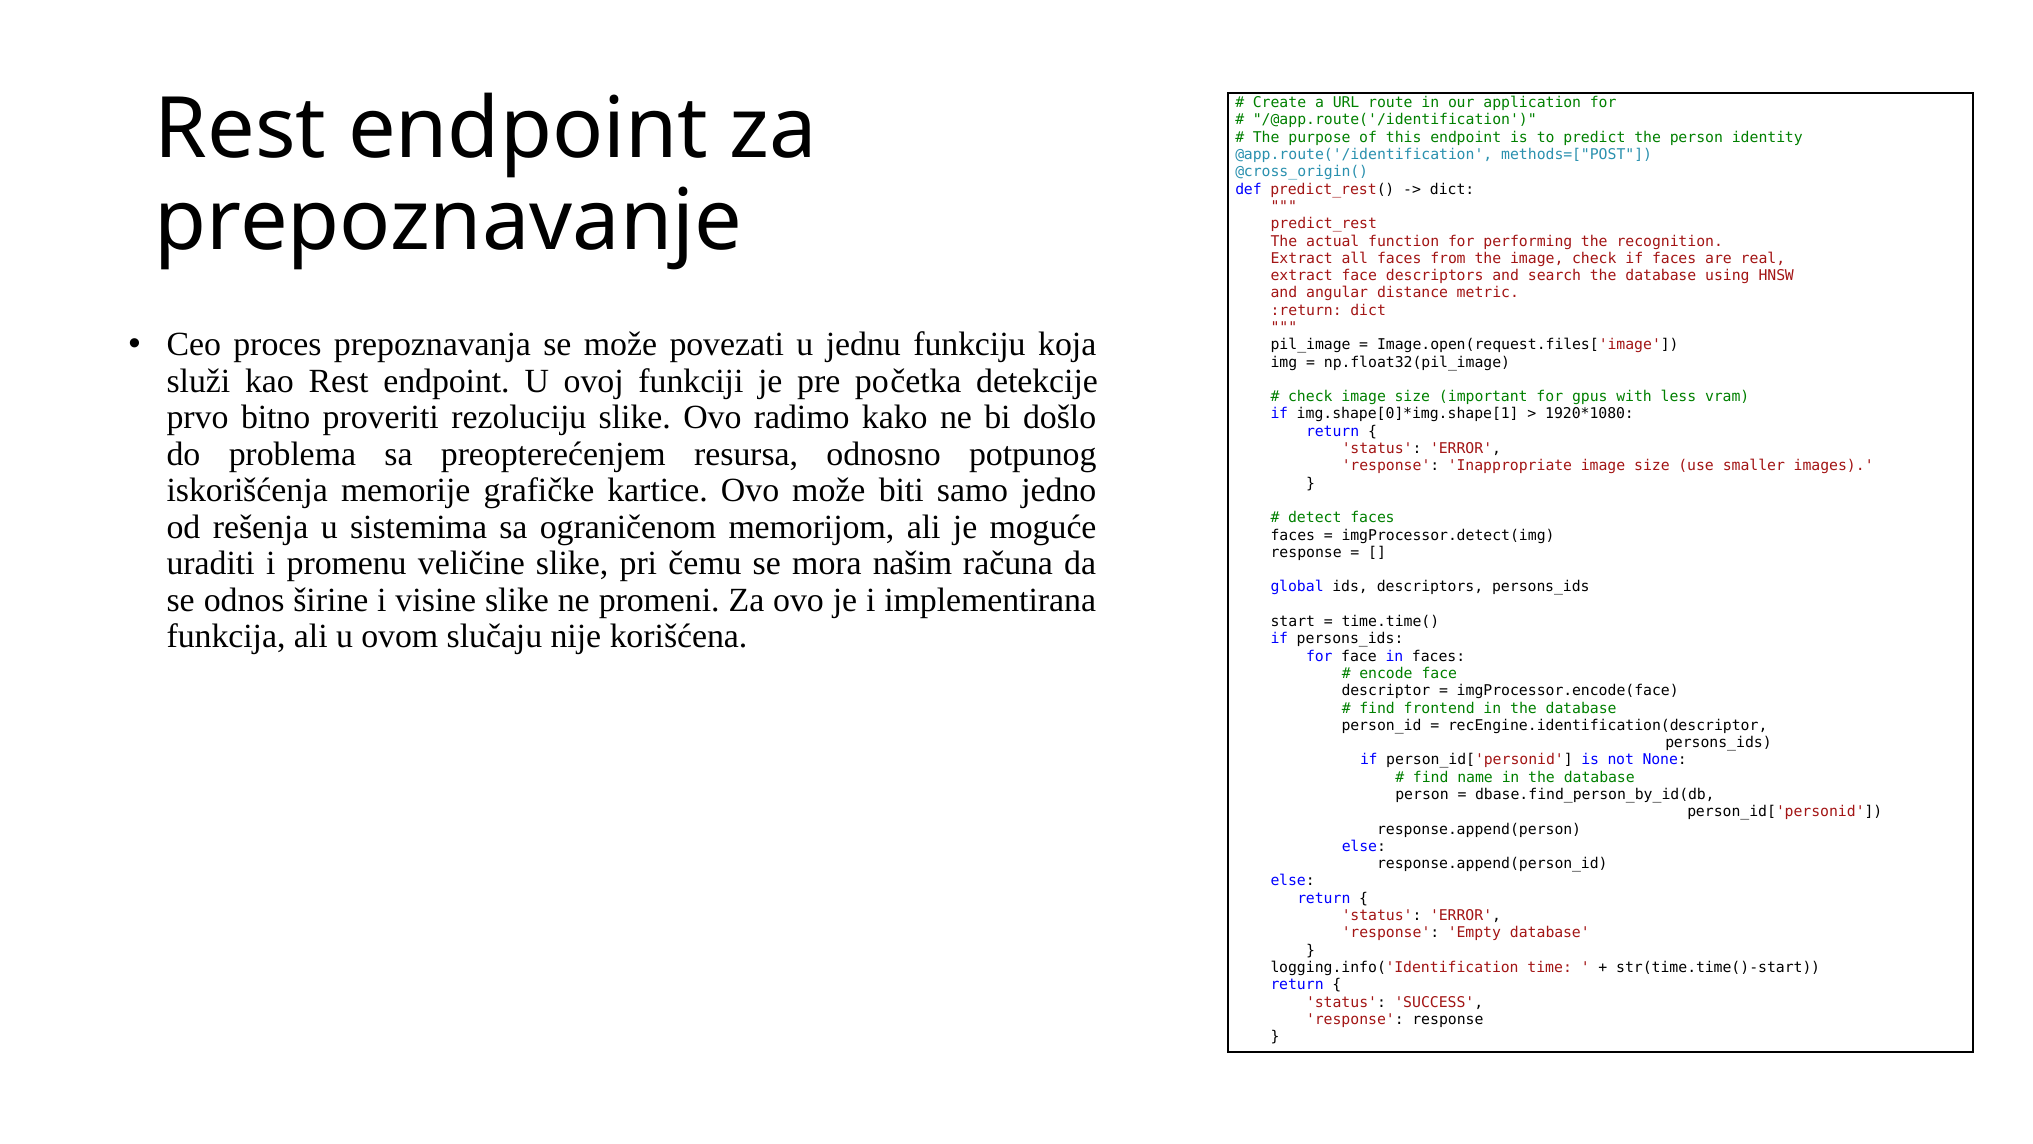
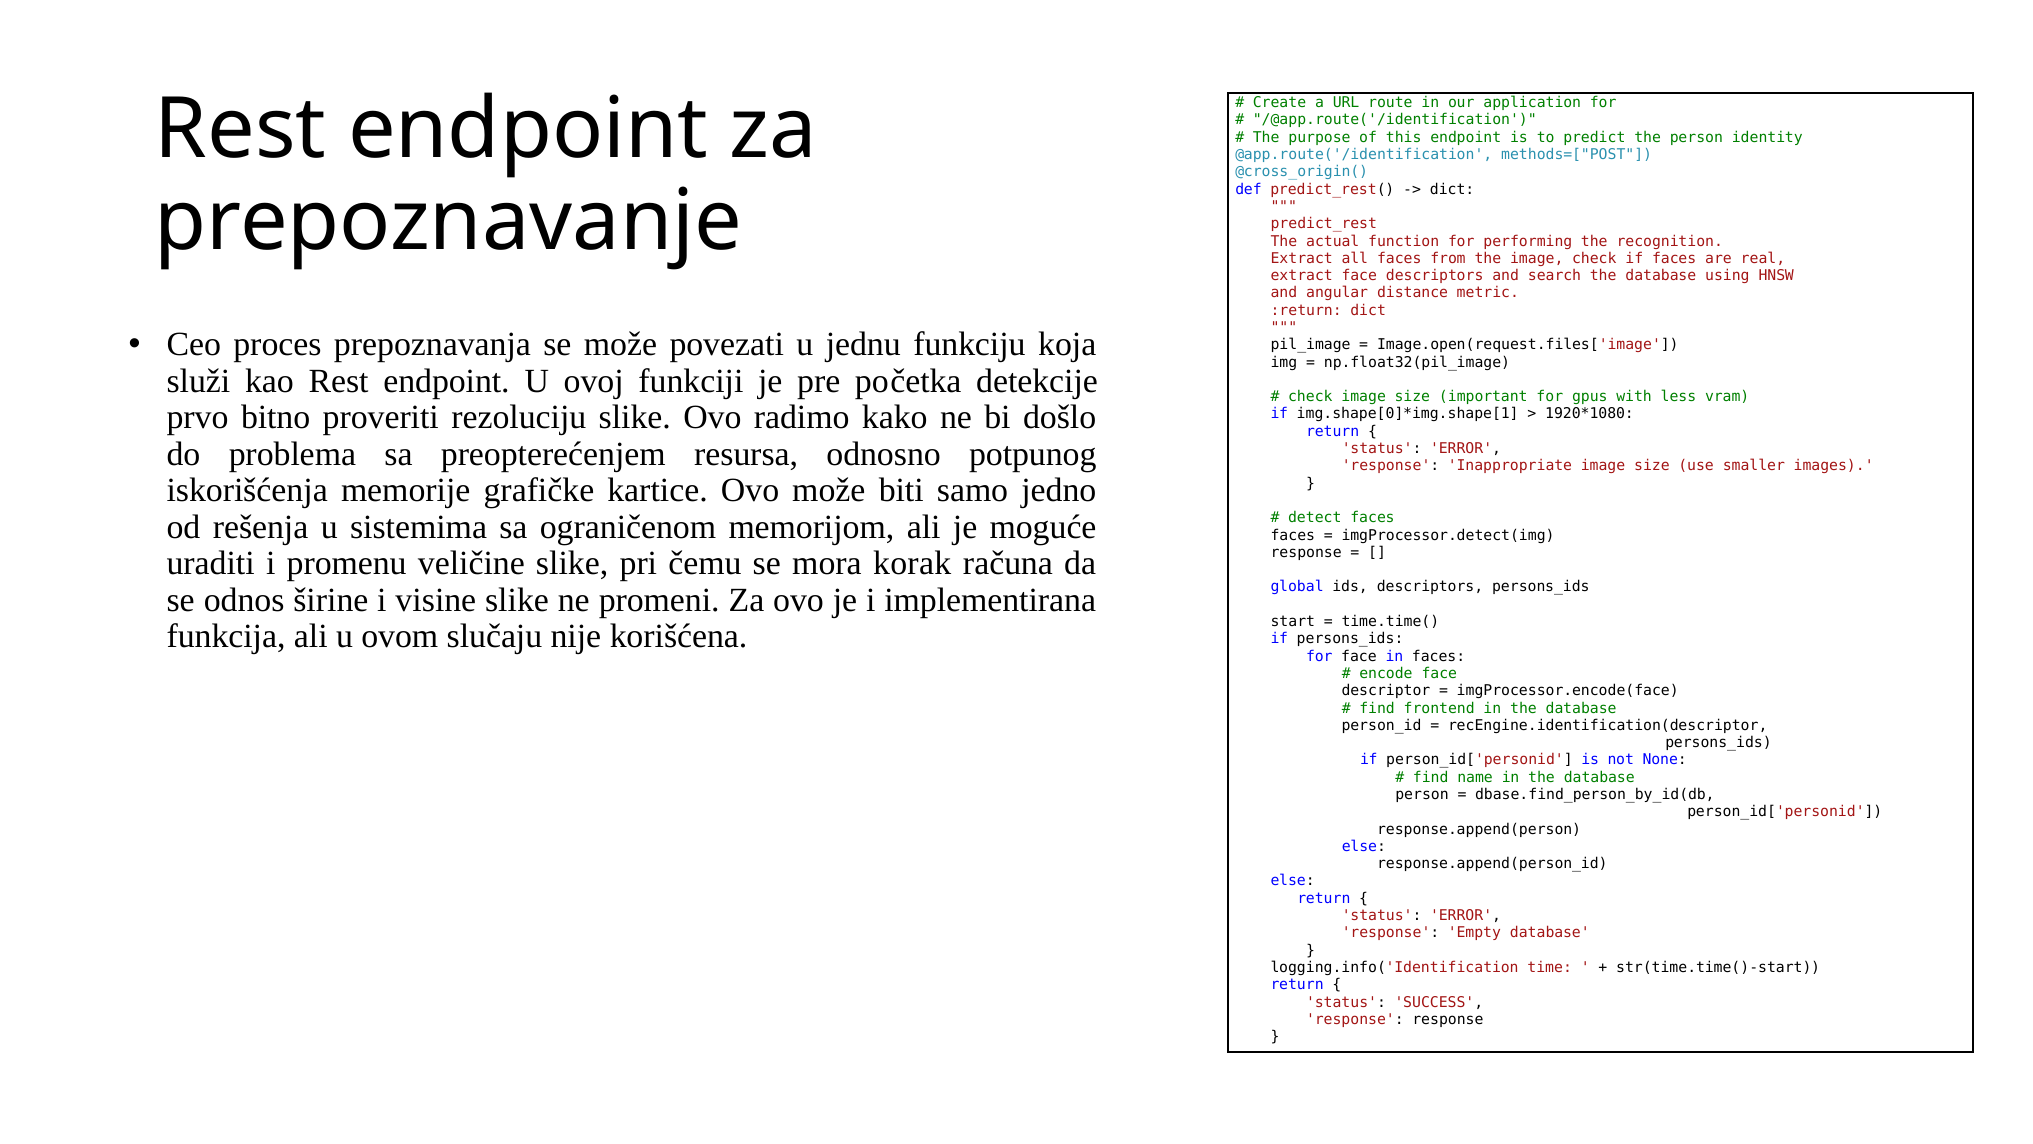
našim: našim -> korak (912, 563)
